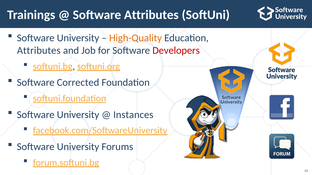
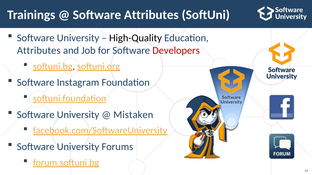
High-Quality colour: orange -> black (136, 38)
Corrected: Corrected -> Instagram (78, 83)
Instances: Instances -> Mistaken (133, 115)
